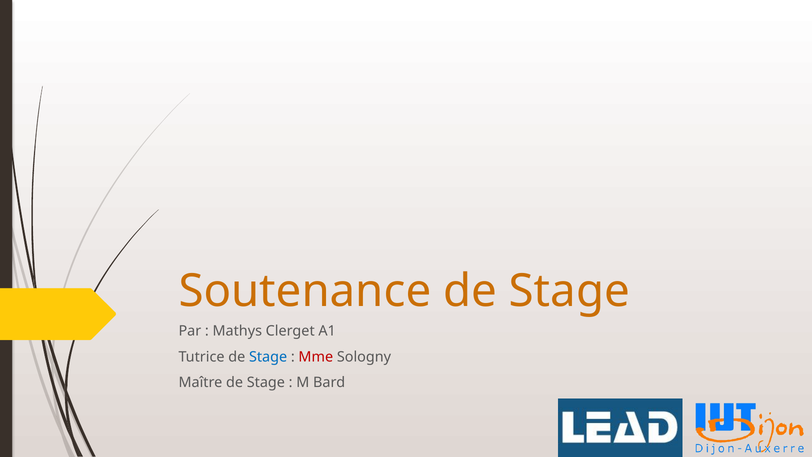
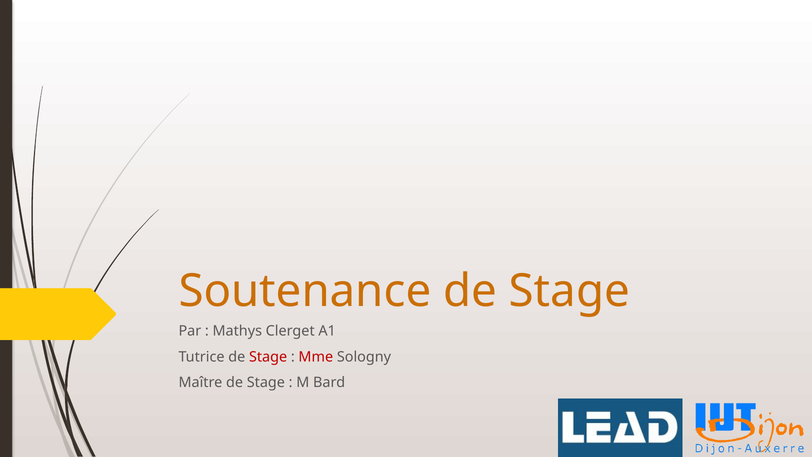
Stage colour: blue -> red (268, 357)
